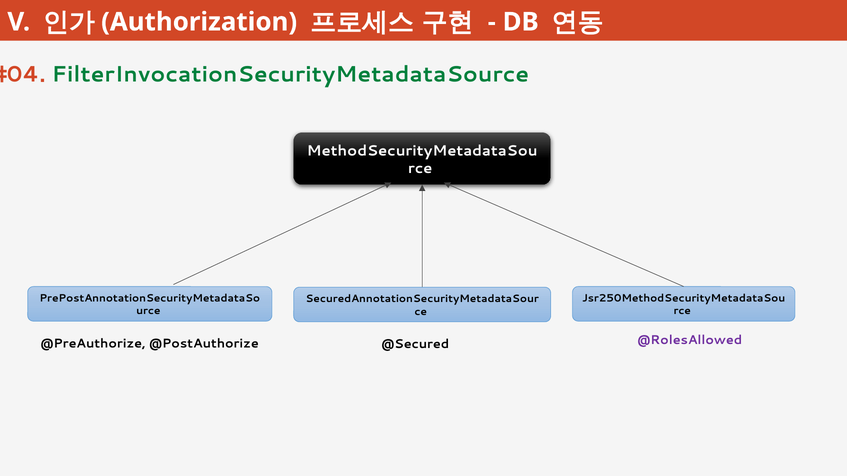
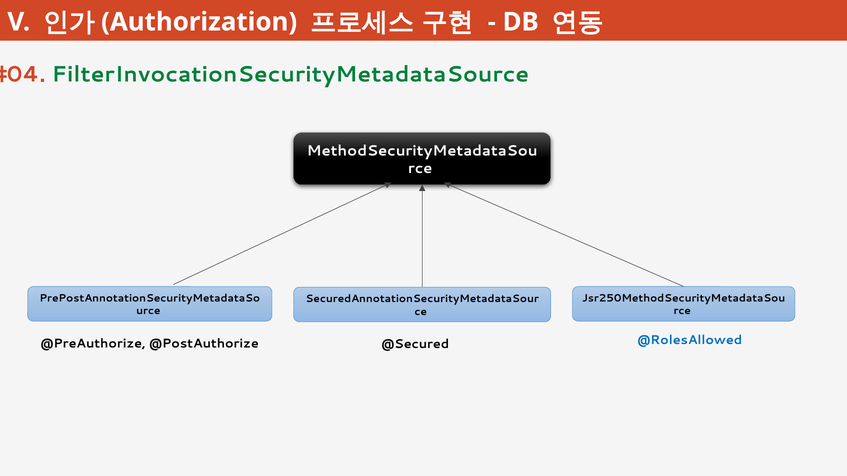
@RolesAllowed colour: purple -> blue (690, 341)
